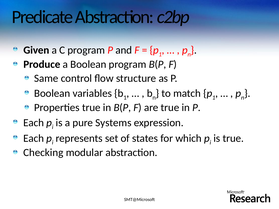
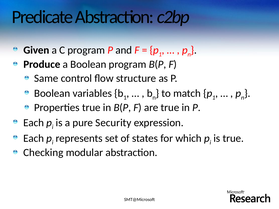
Systems: Systems -> Security (113, 123)
